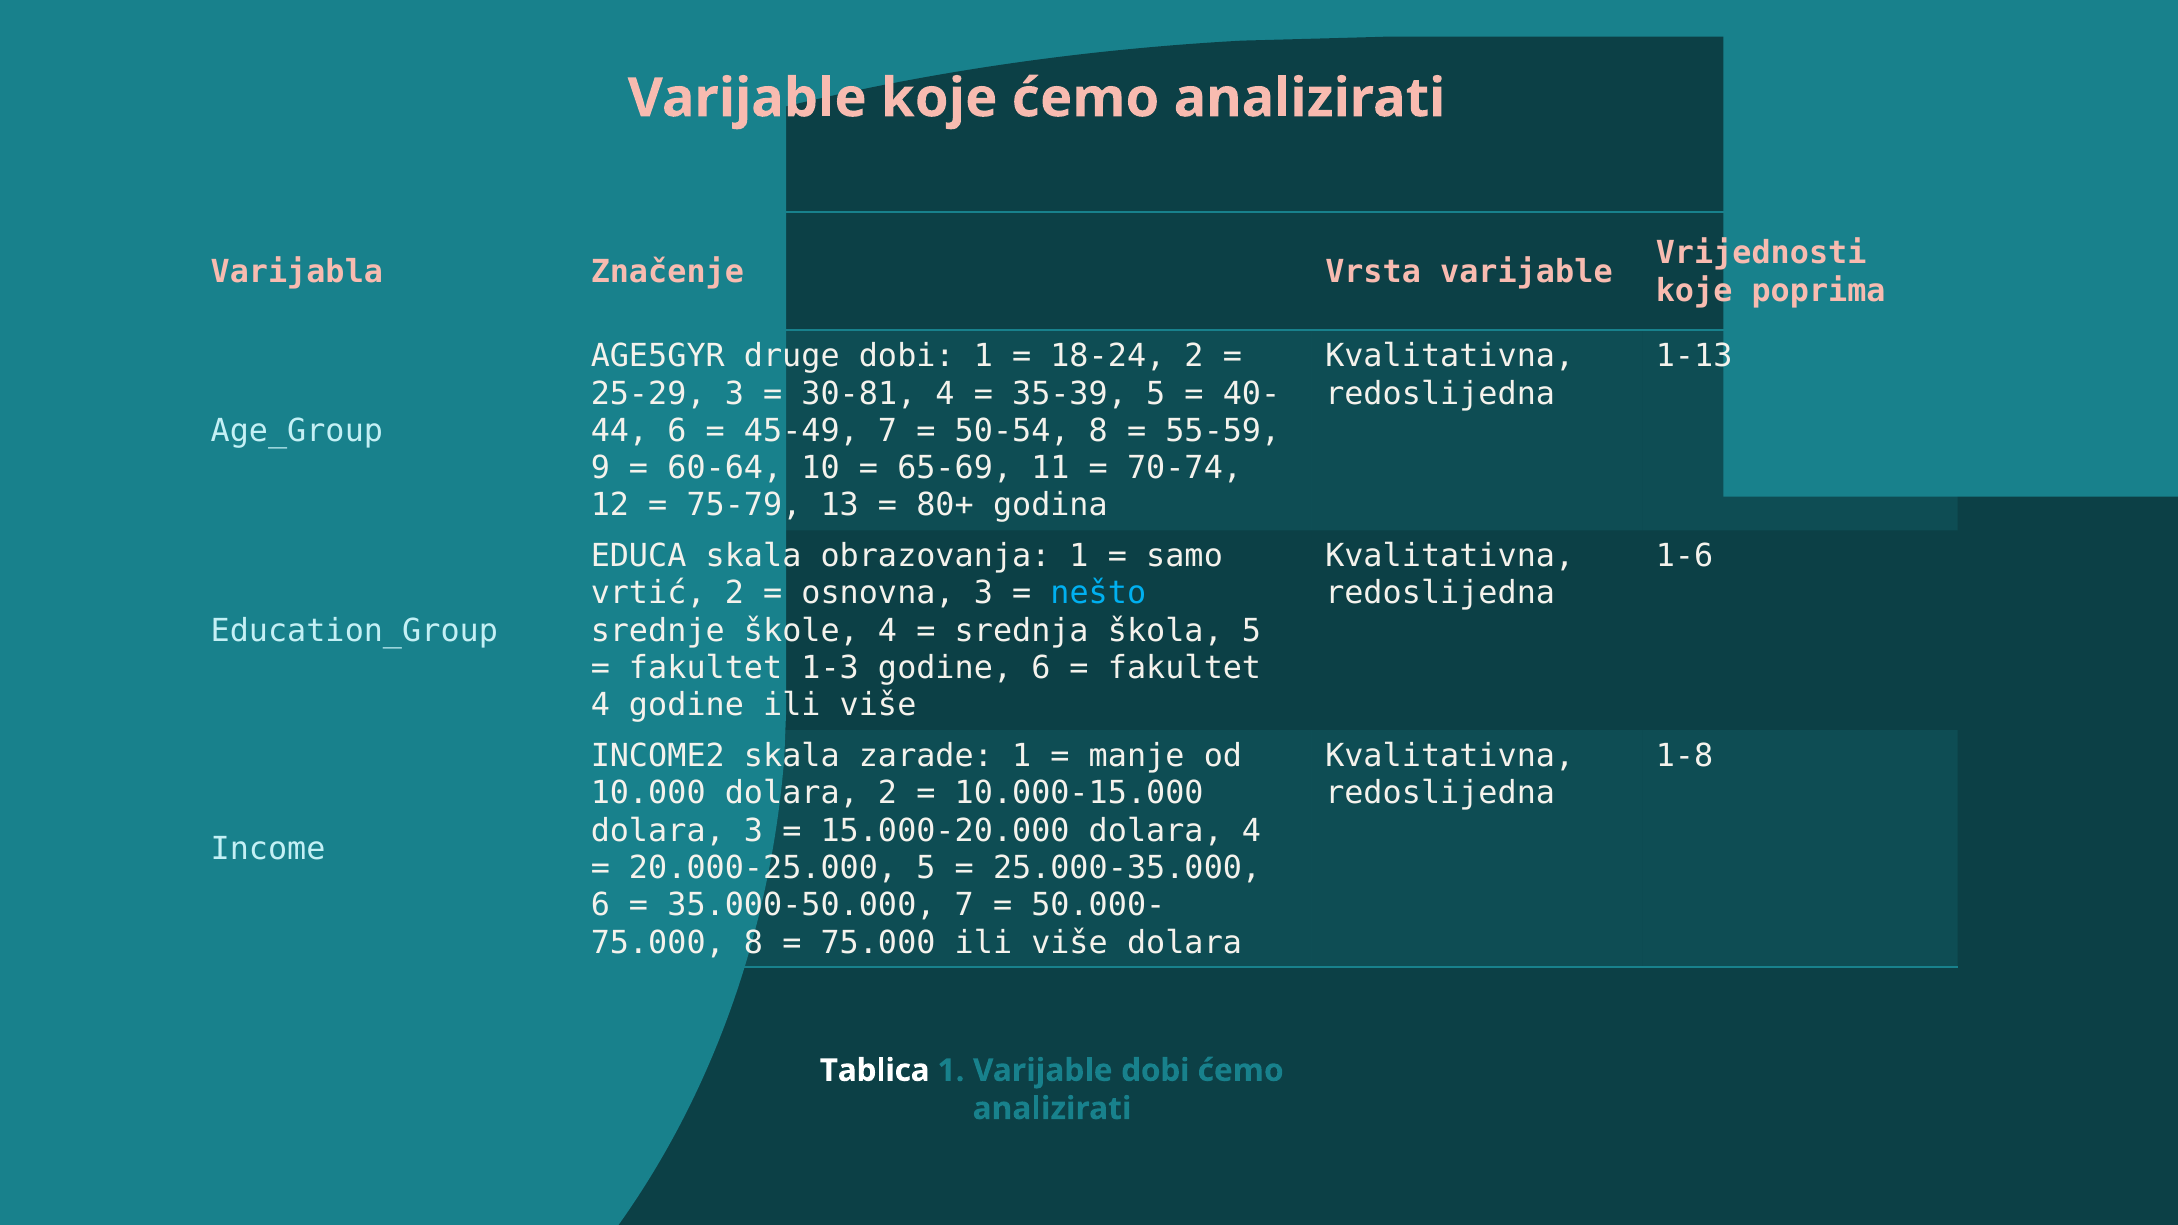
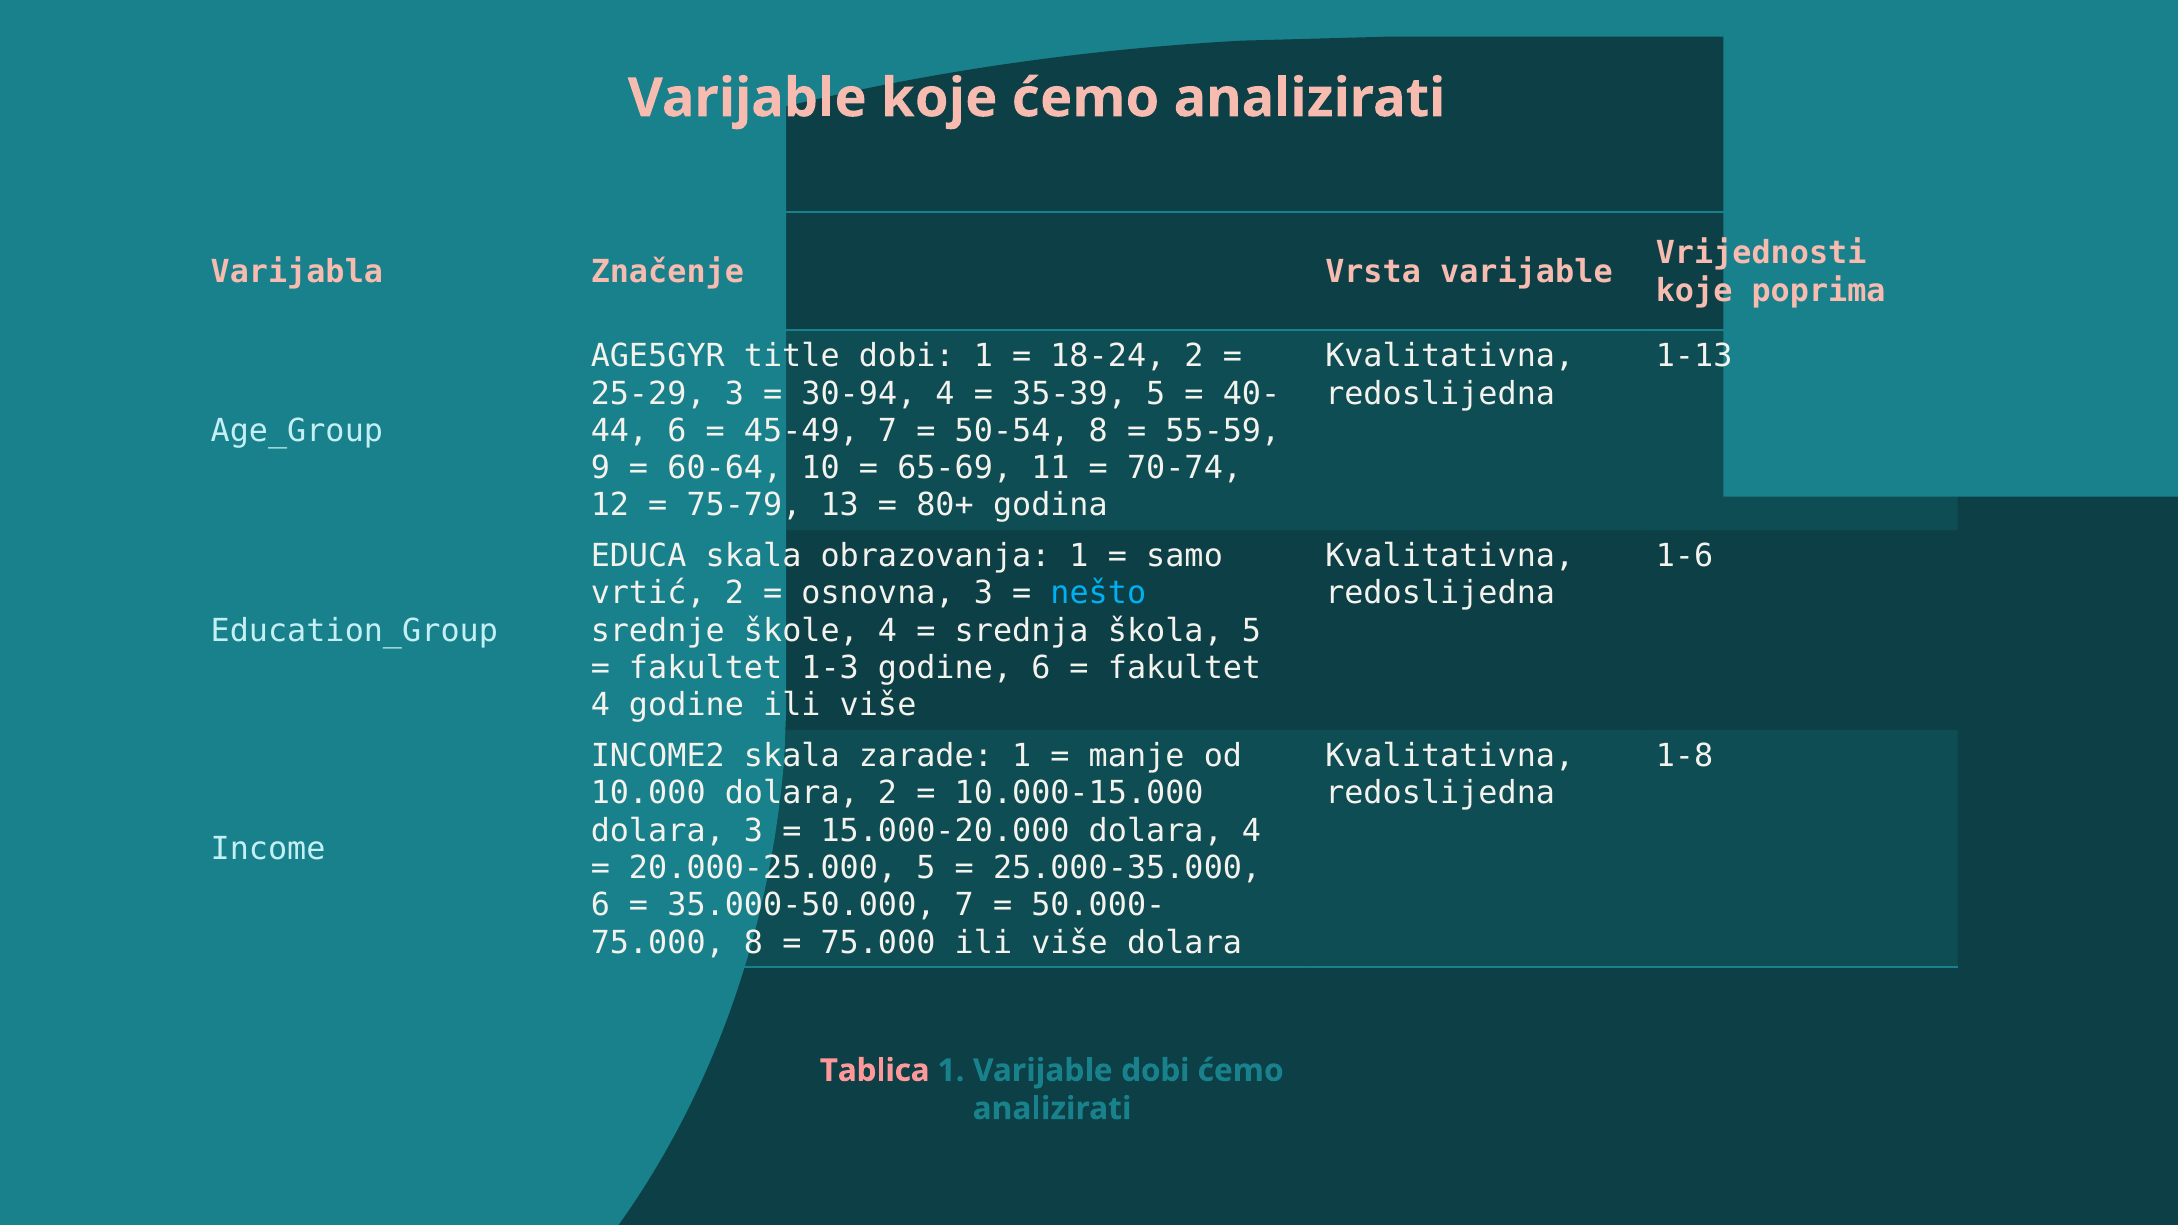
druge: druge -> title (792, 356)
30-81: 30-81 -> 30-94 (859, 394)
Tablica colour: white -> pink (875, 1071)
